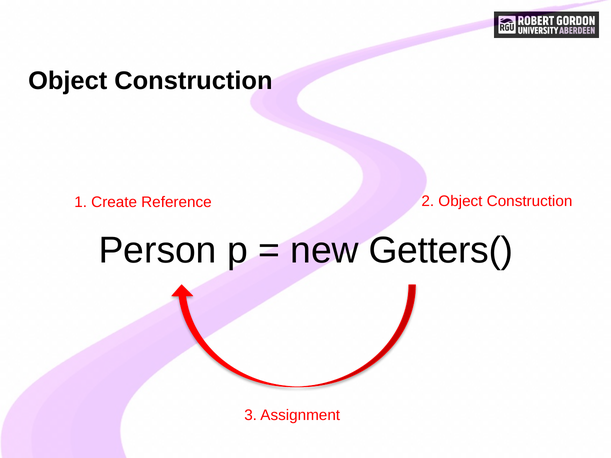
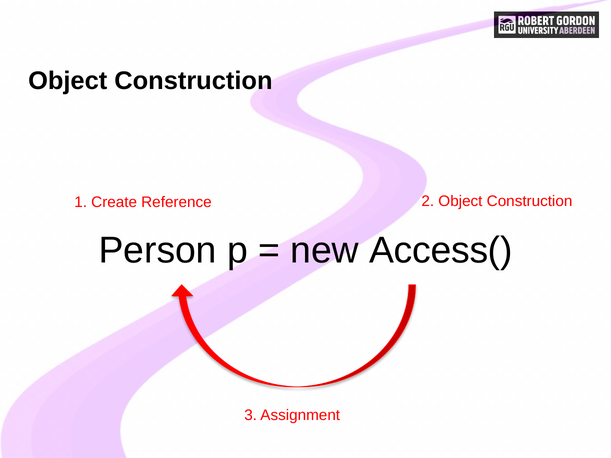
Getters(: Getters( -> Access( (441, 251)
